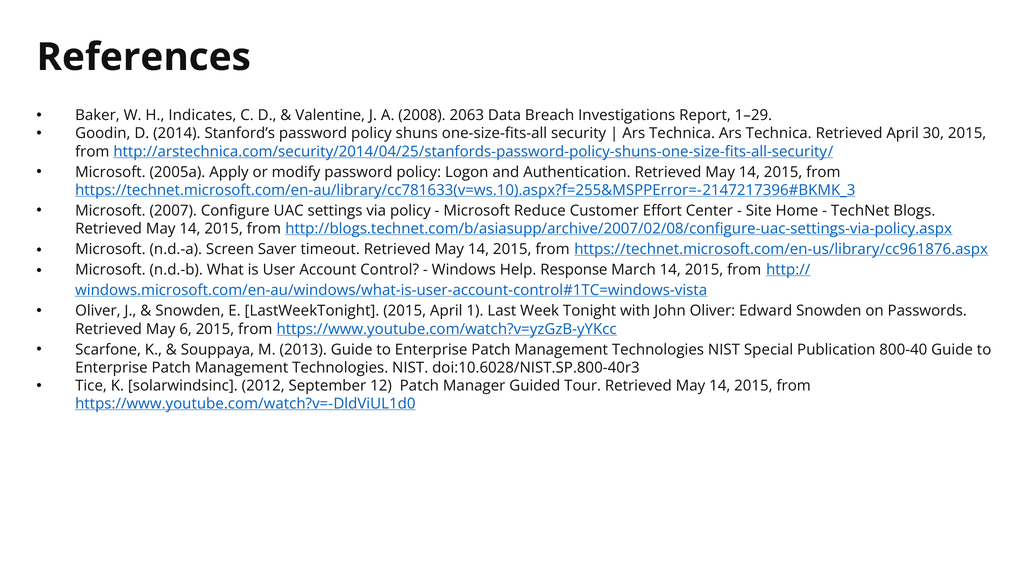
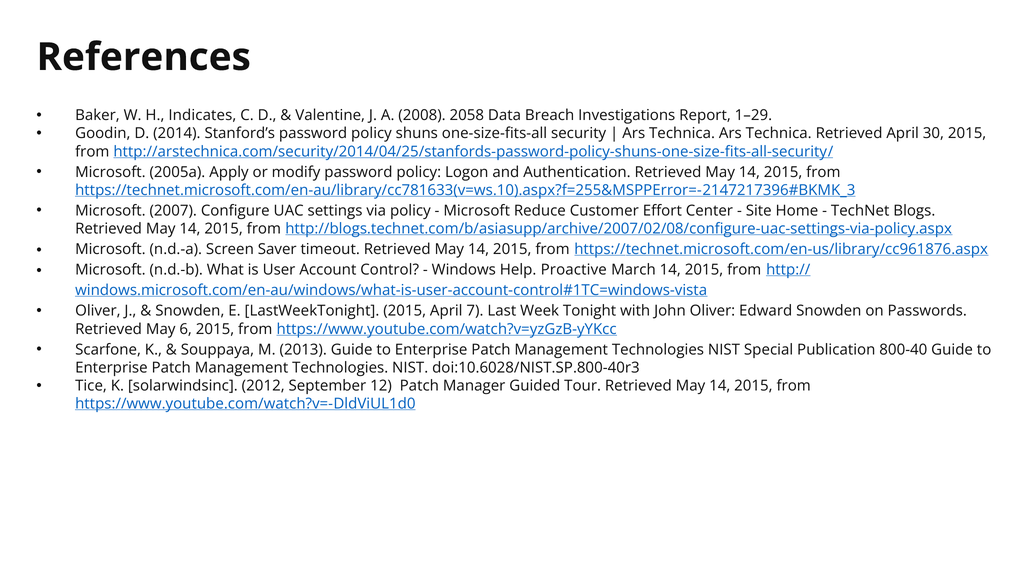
2063: 2063 -> 2058 (467, 115)
Response: Response -> Proactive (574, 270)
1: 1 -> 7 (475, 311)
